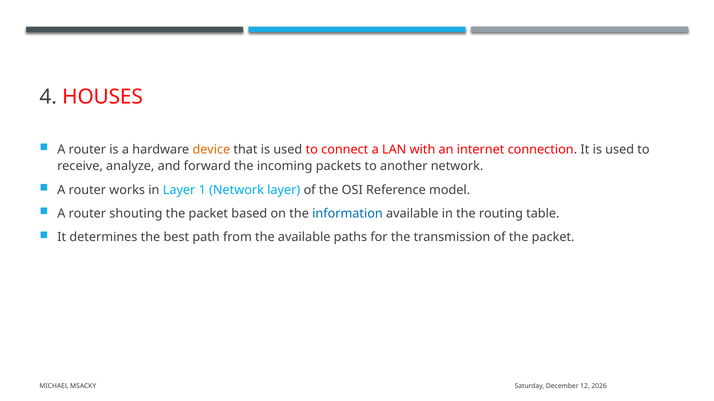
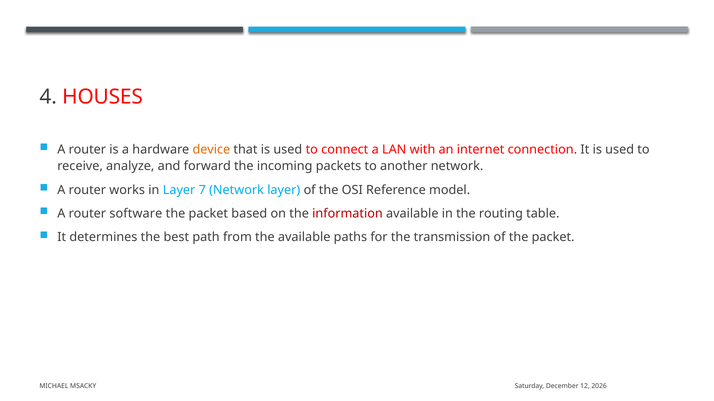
1: 1 -> 7 (202, 190)
shouting: shouting -> software (136, 214)
information colour: blue -> red (347, 214)
